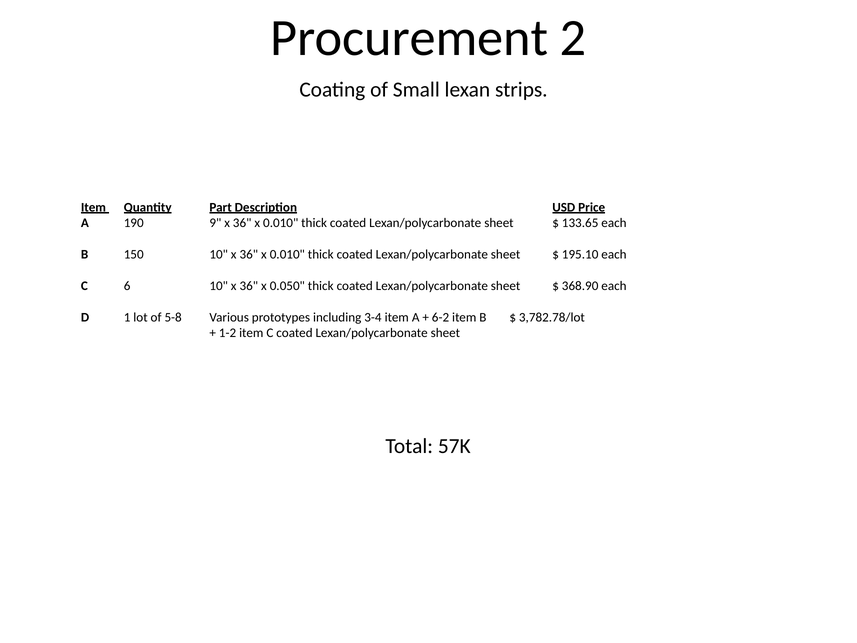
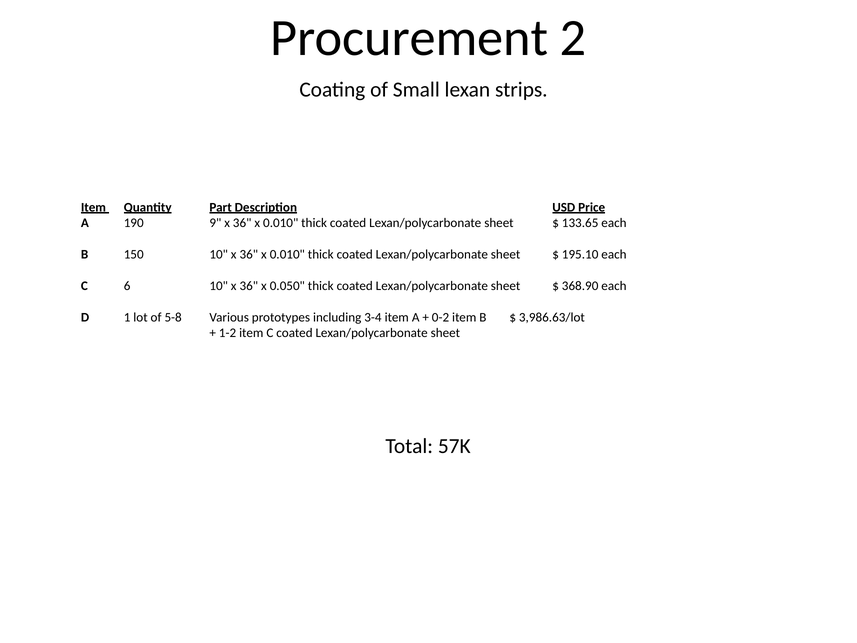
6-2: 6-2 -> 0-2 (441, 317)
3,782.78/lot: 3,782.78/lot -> 3,986.63/lot (552, 317)
